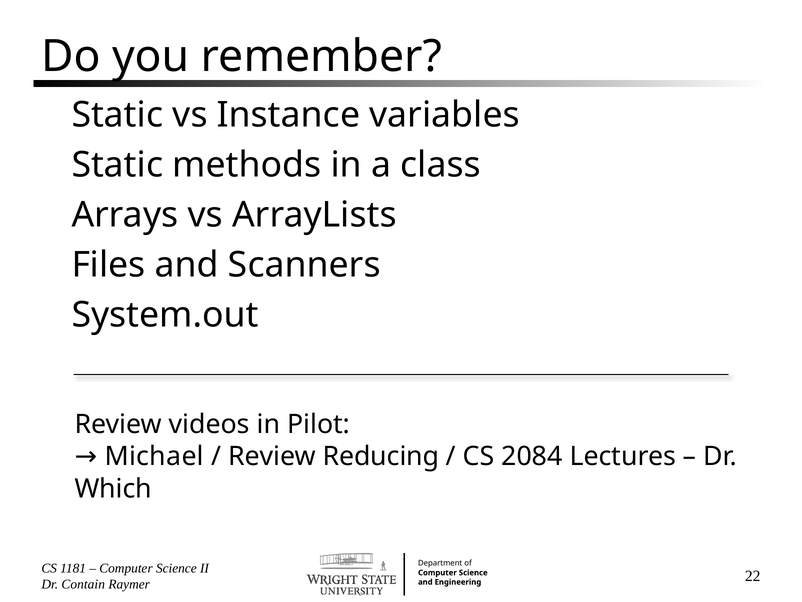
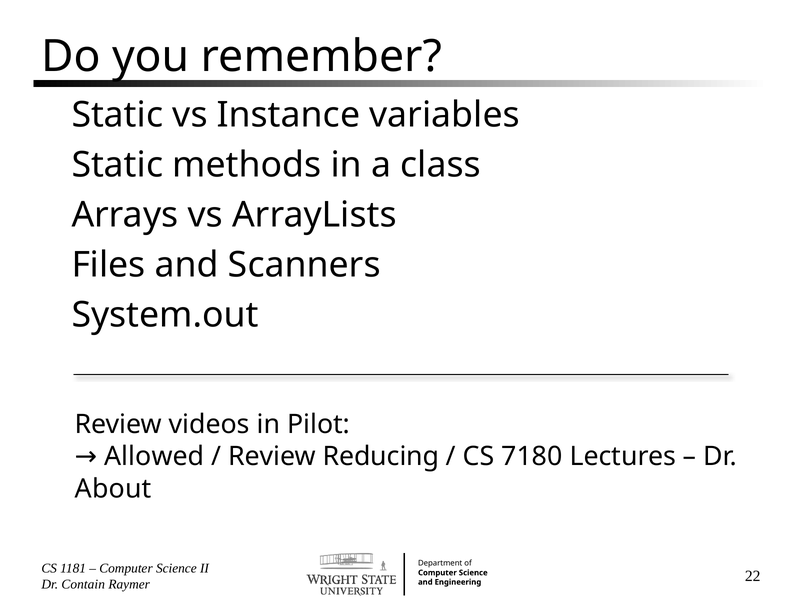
Michael: Michael -> Allowed (154, 456)
2084: 2084 -> 7180 (532, 456)
Which: Which -> About (113, 488)
